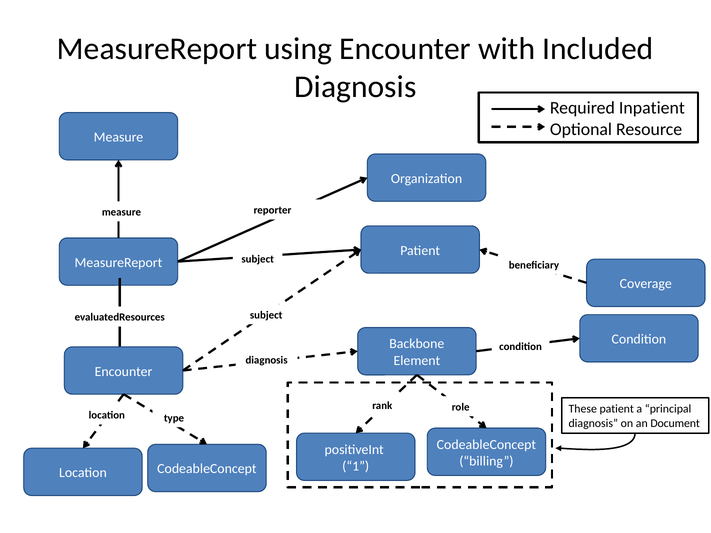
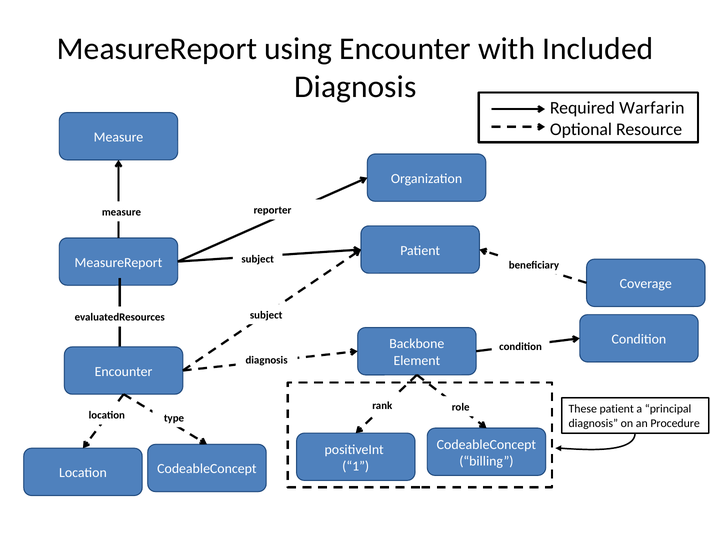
Inpatient: Inpatient -> Warfarin (652, 108)
Document: Document -> Procedure (675, 424)
